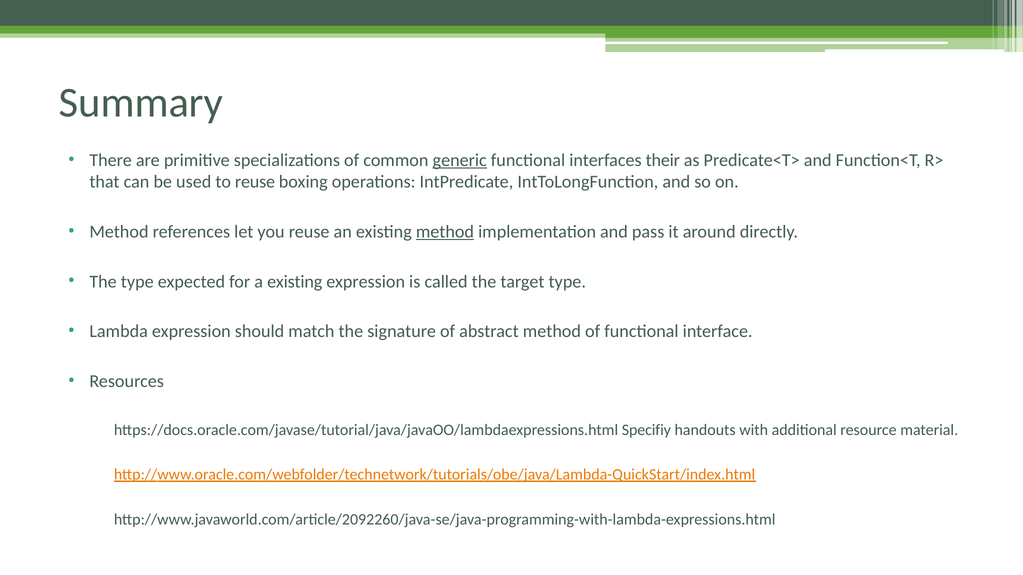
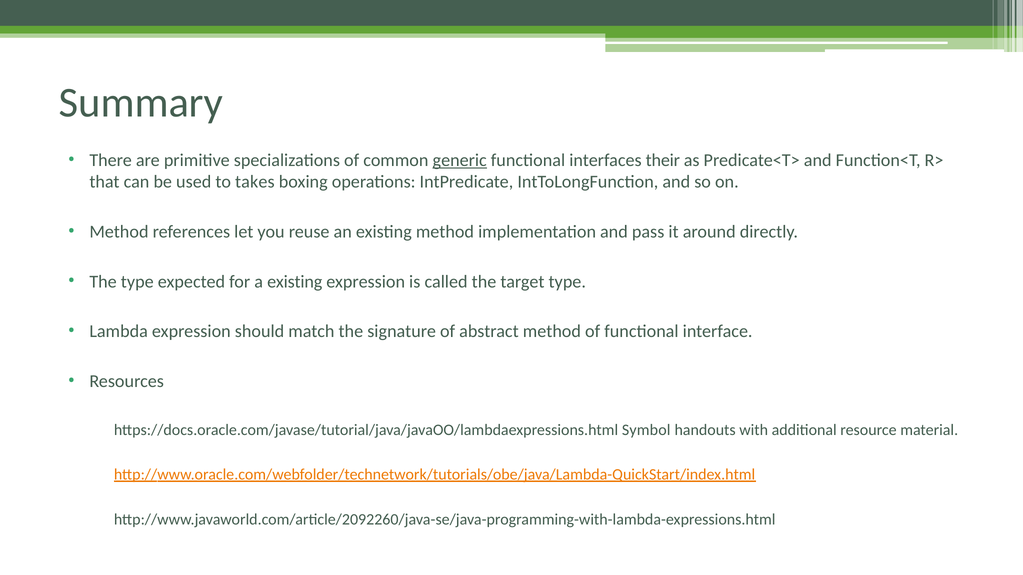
to reuse: reuse -> takes (255, 182)
method underline: present -> none (445, 232)
Specifiy: Specifiy -> Symbol (646, 430)
